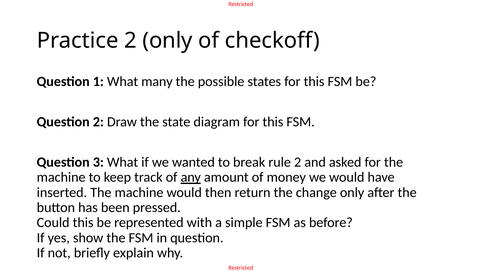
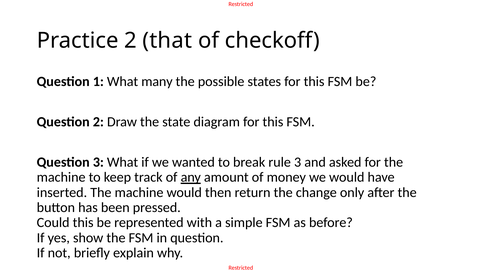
2 only: only -> that (167, 40)
rule 2: 2 -> 3 (298, 162)
